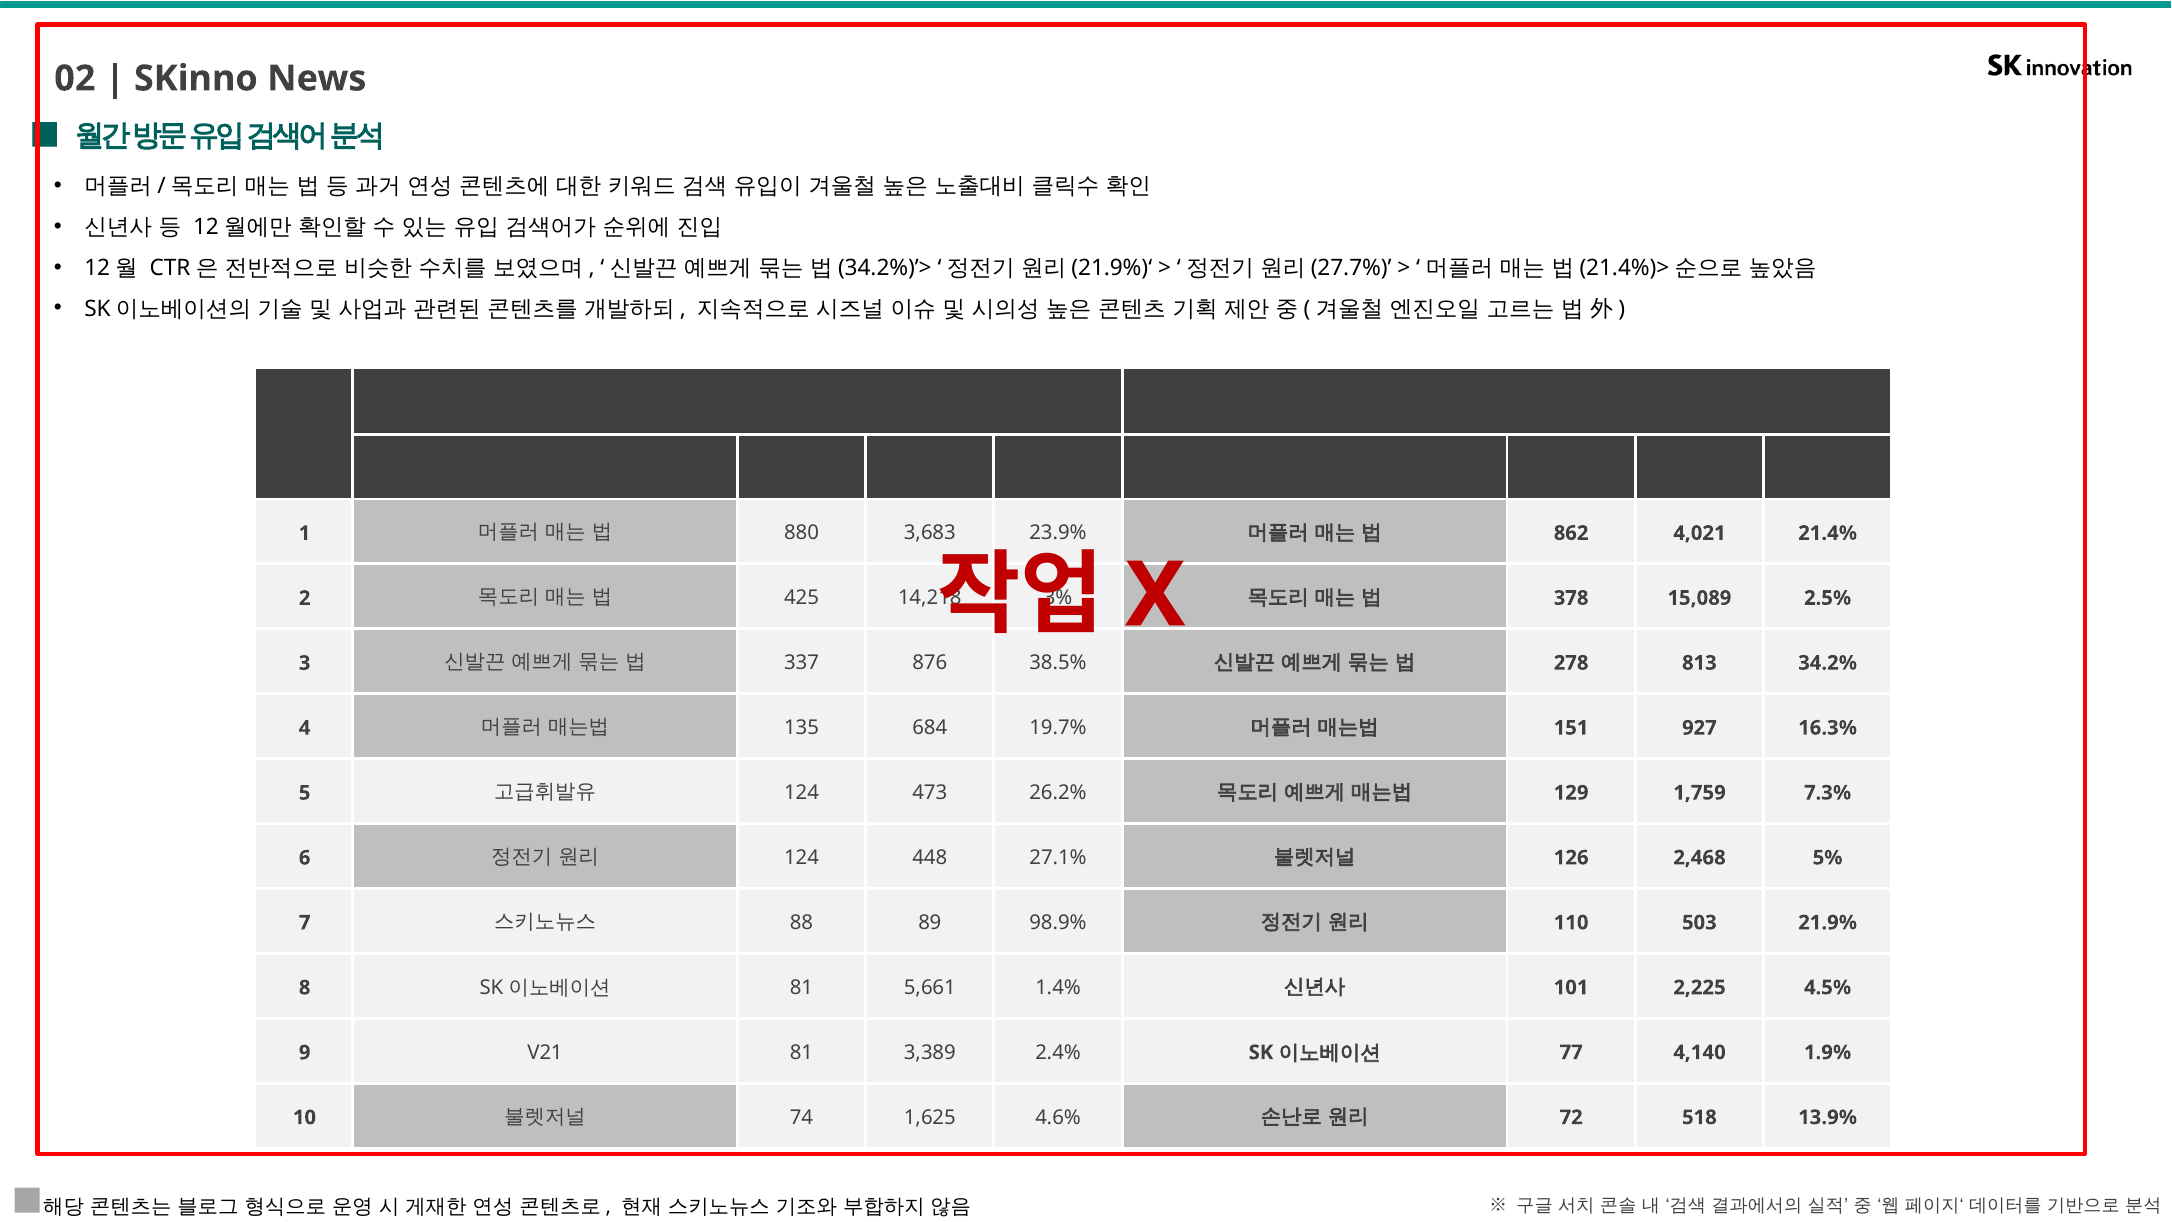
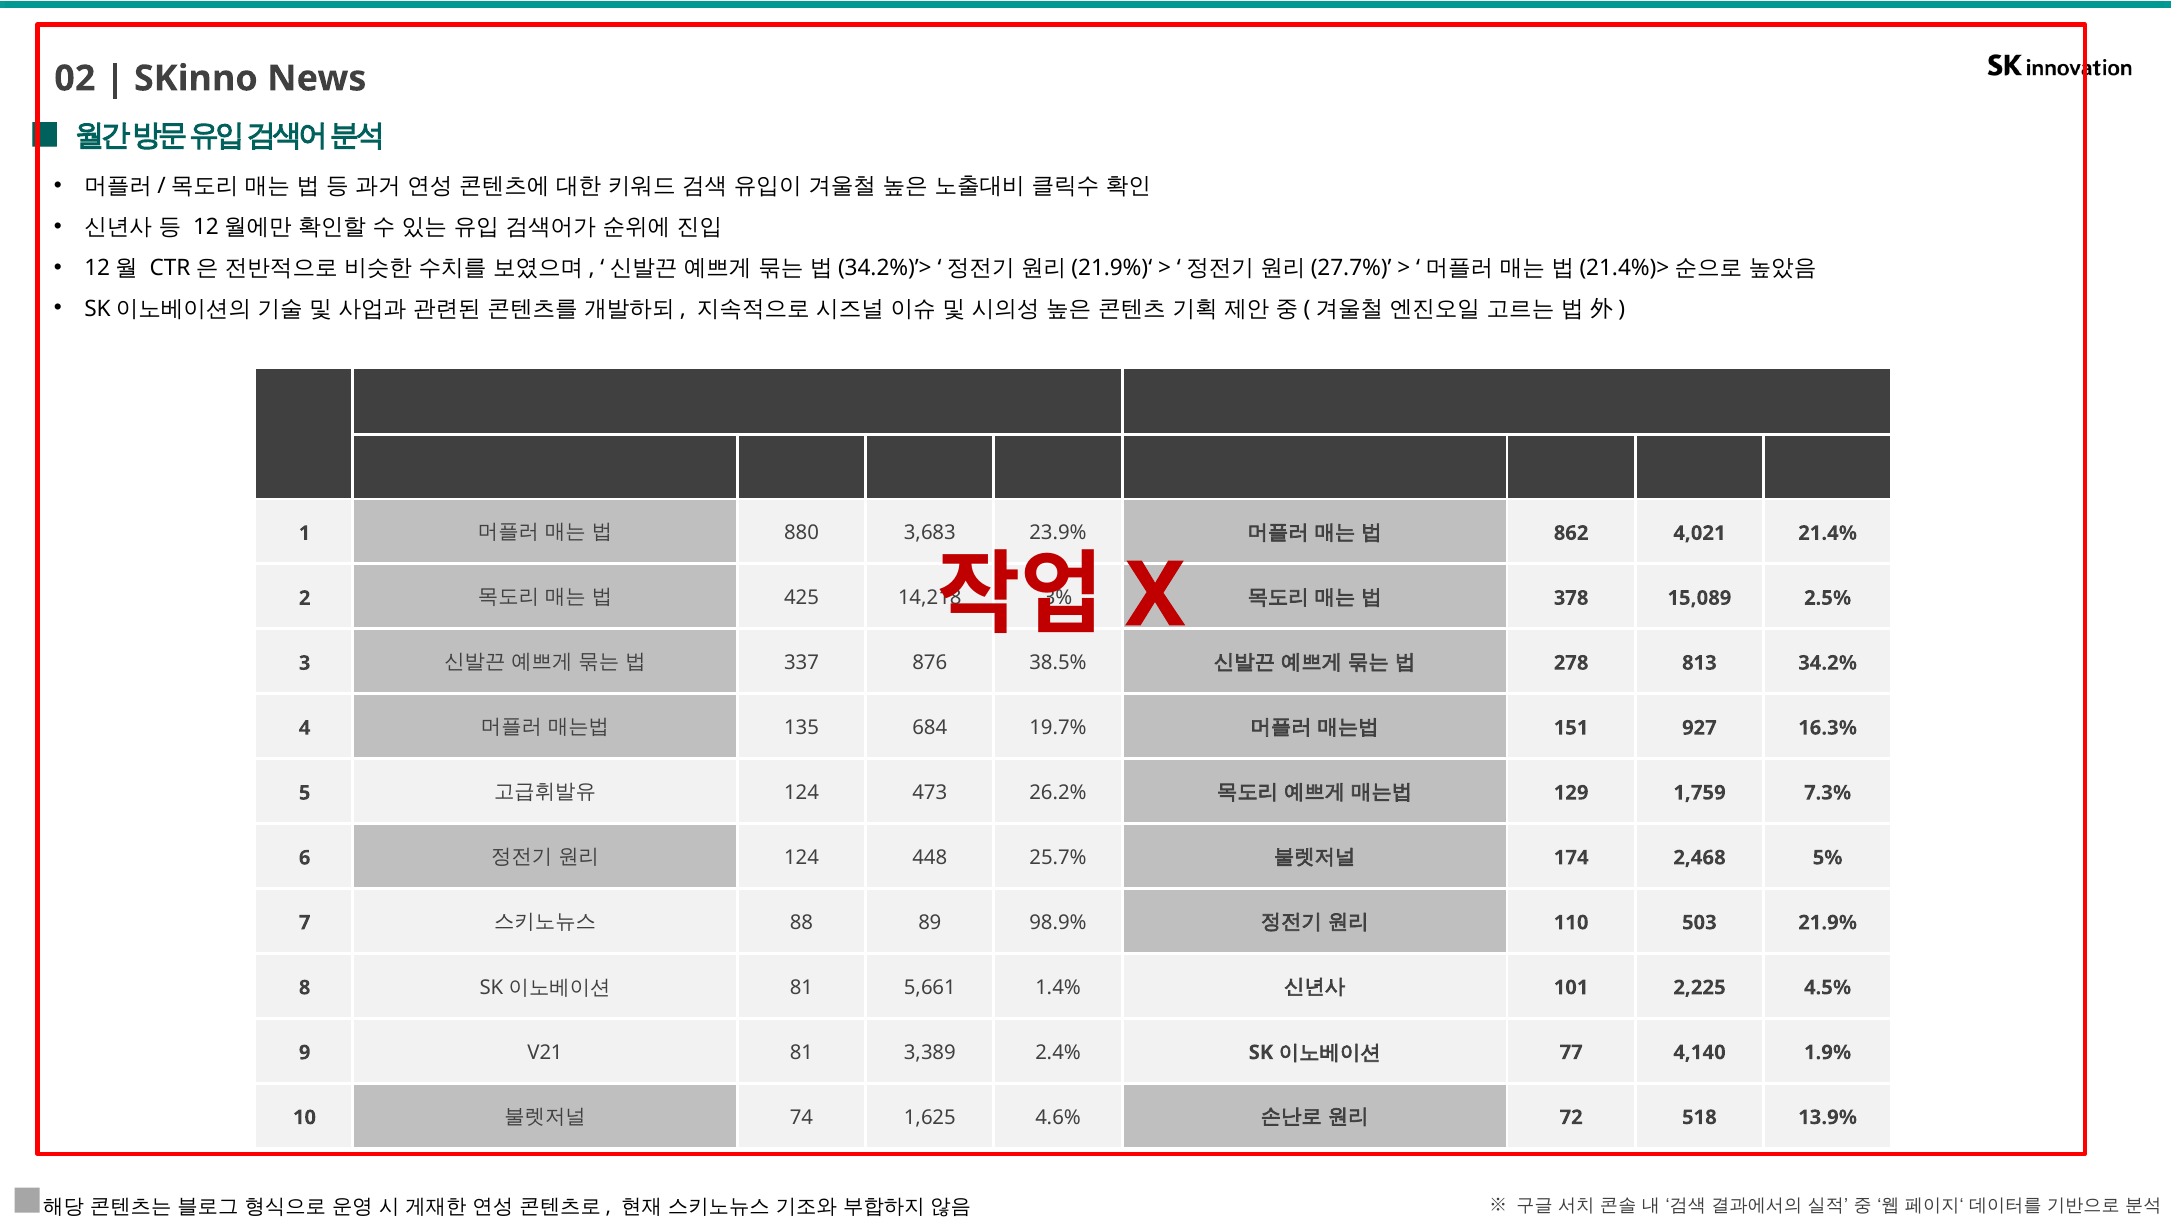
27.1%: 27.1% -> 25.7% (1058, 858)
126: 126 -> 174 (1571, 858)
